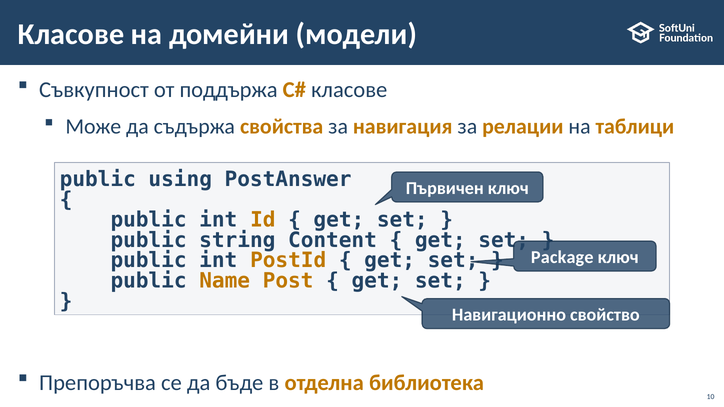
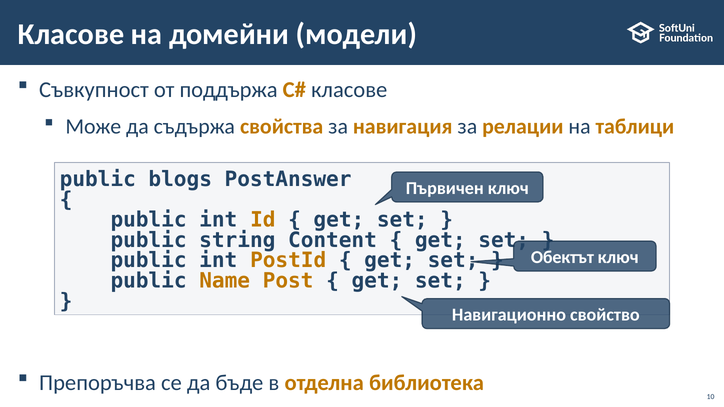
using: using -> blogs (180, 179)
Package: Package -> Обектът (562, 258)
